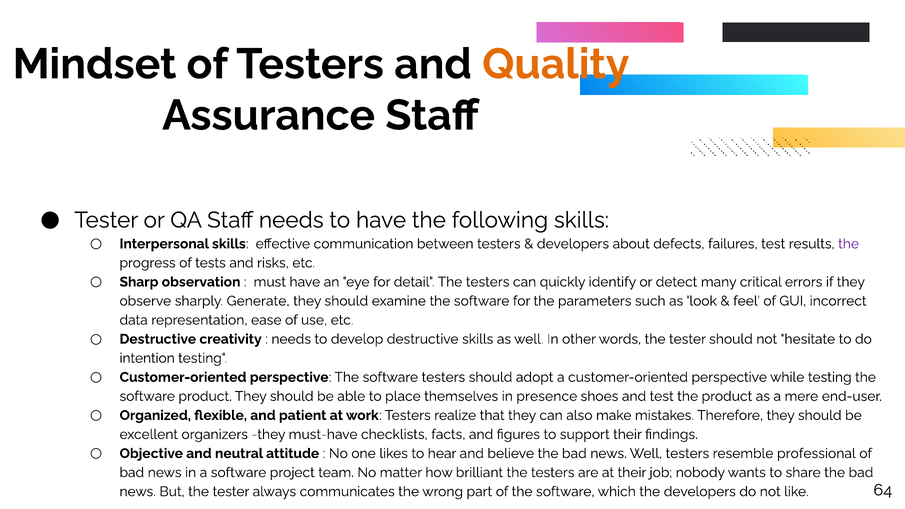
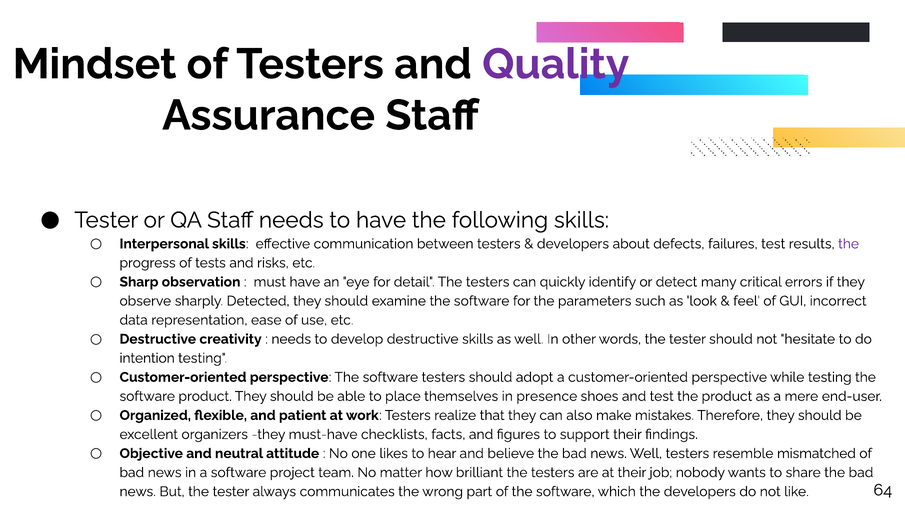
Quality colour: orange -> purple (556, 64)
Generate: Generate -> Detected (258, 301)
professional: professional -> mismatched (816, 454)
